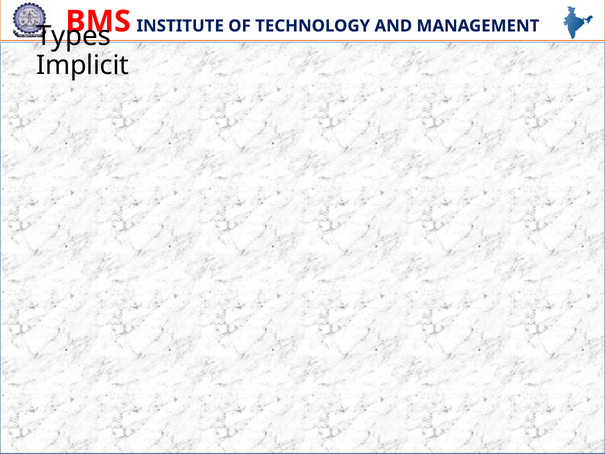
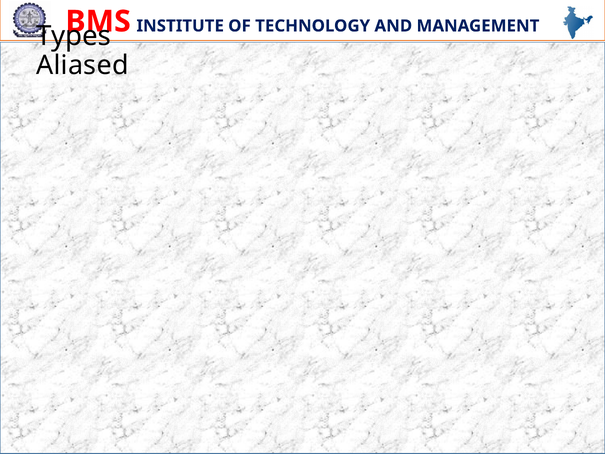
Implicit: Implicit -> Aliased (82, 65)
